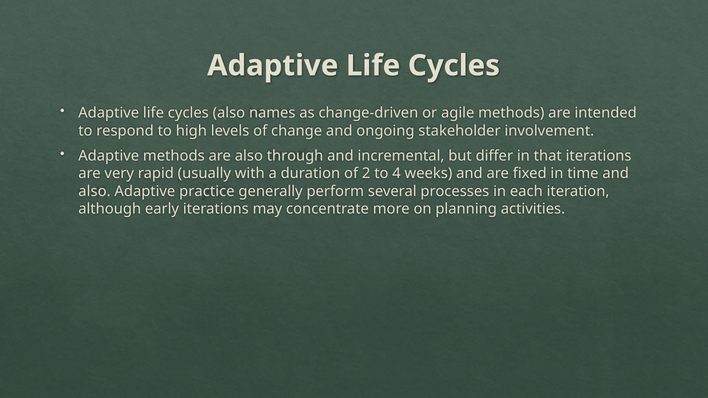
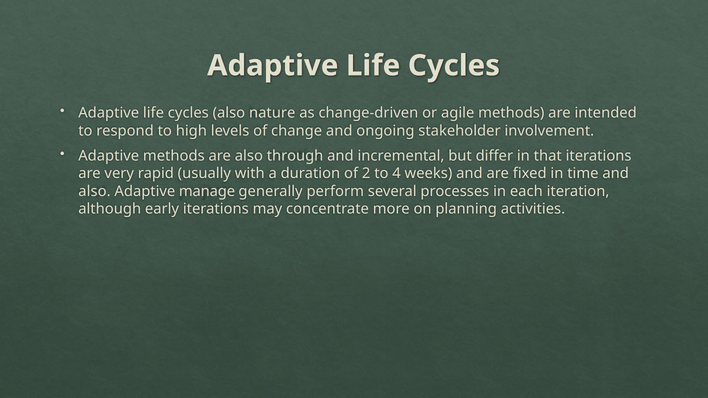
names: names -> nature (272, 113)
practice: practice -> manage (207, 191)
